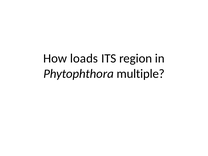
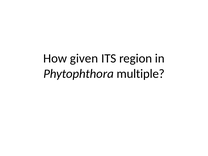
loads: loads -> given (84, 58)
